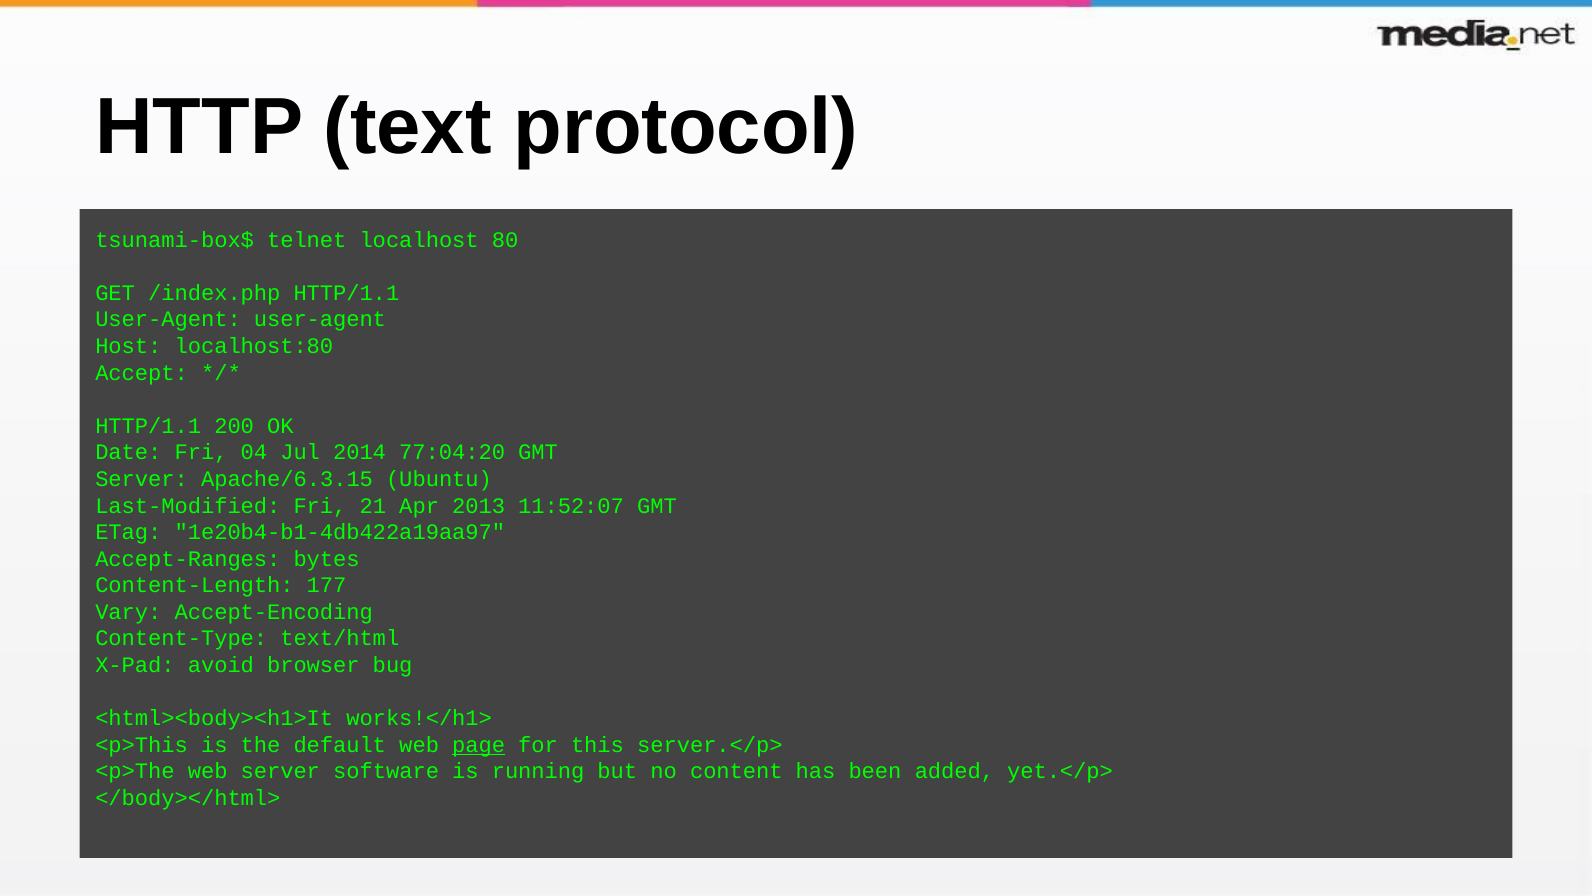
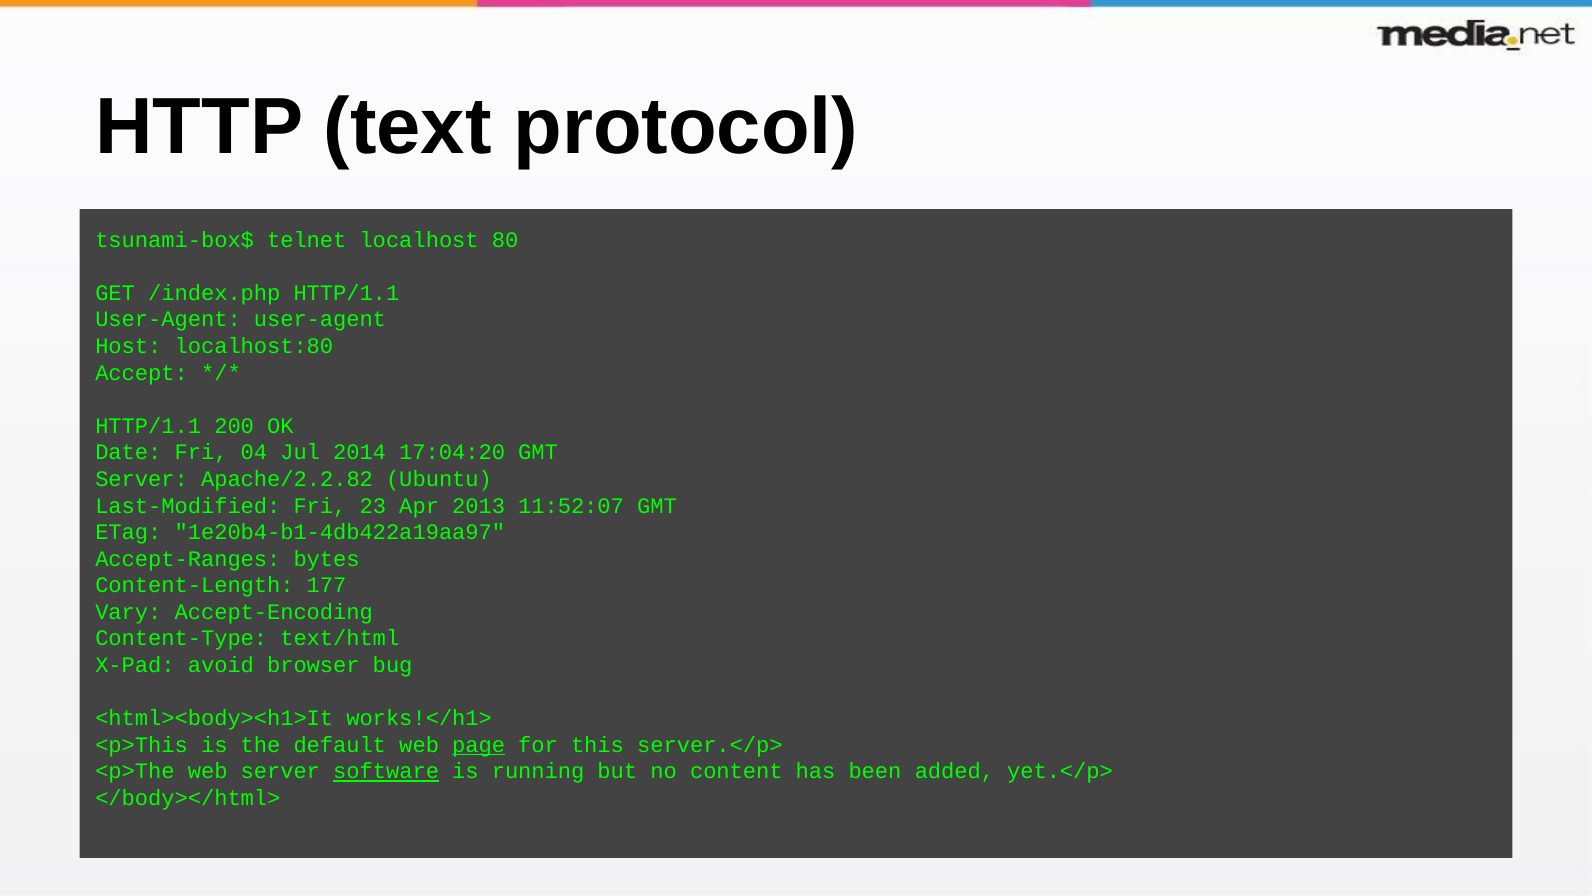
77:04:20: 77:04:20 -> 17:04:20 (452, 452)
Apache/6.3.15: Apache/6.3.15 -> Apache/2.2.82 (287, 479)
21: 21 -> 23 (373, 505)
software underline: none -> present (386, 771)
